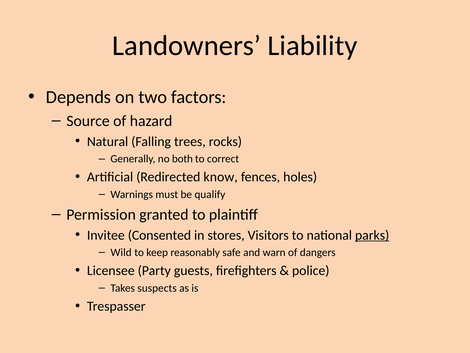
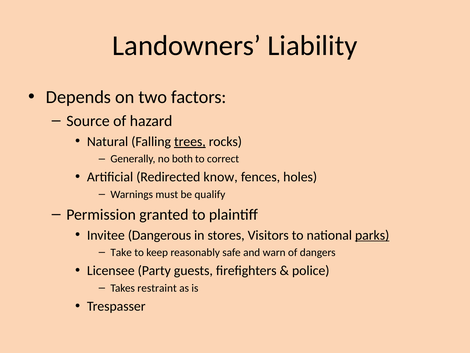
trees underline: none -> present (190, 141)
Consented: Consented -> Dangerous (159, 235)
Wild: Wild -> Take (121, 252)
suspects: suspects -> restraint (157, 288)
